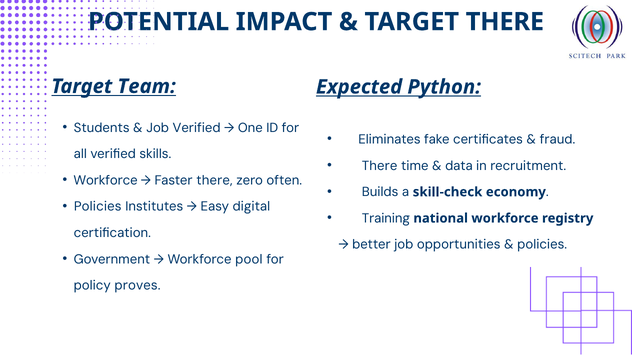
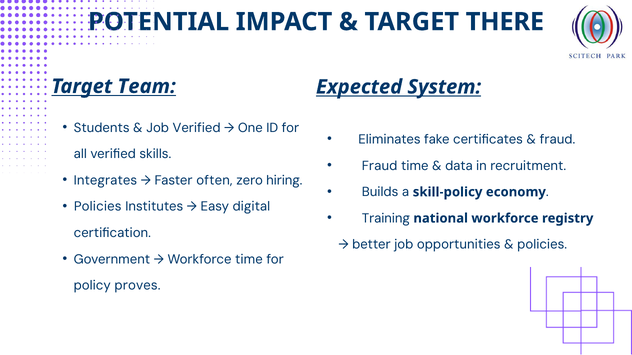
Python: Python -> System (444, 87)
There: There -> Fraud (380, 166)
Workforce: Workforce -> Integrates (105, 181)
Faster there: there -> often (214, 181)
often: often -> hiring (284, 181)
skill-check: skill-check -> skill-policy (448, 192)
Workforce pool: pool -> time (249, 260)
